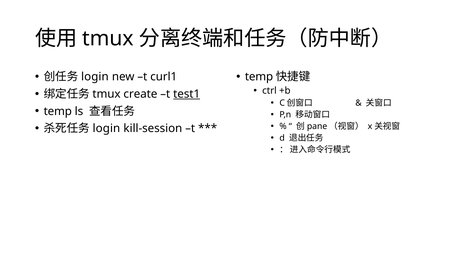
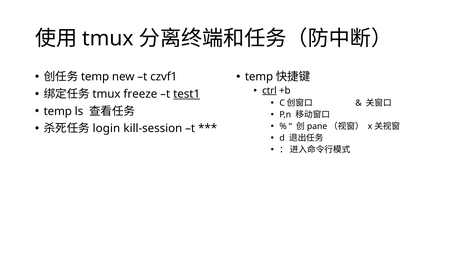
login: login -> temp (95, 77)
curl1: curl1 -> czvf1 (164, 77)
ctrl underline: none -> present (269, 91)
create: create -> freeze (140, 94)
